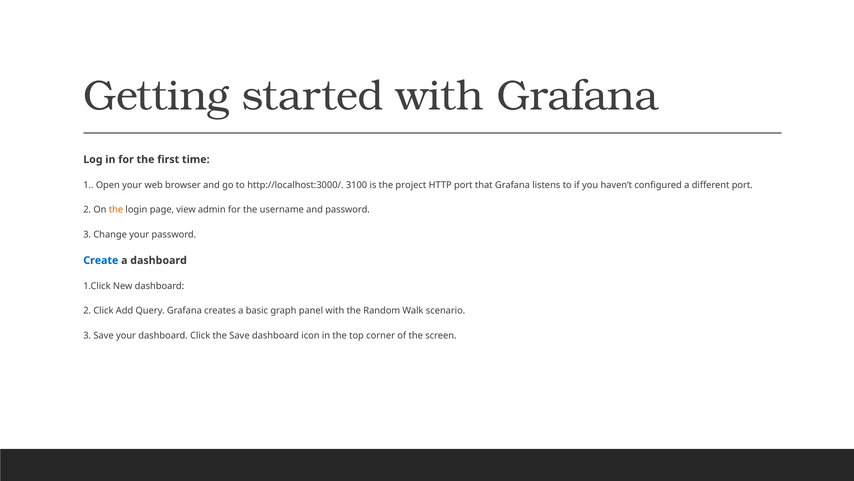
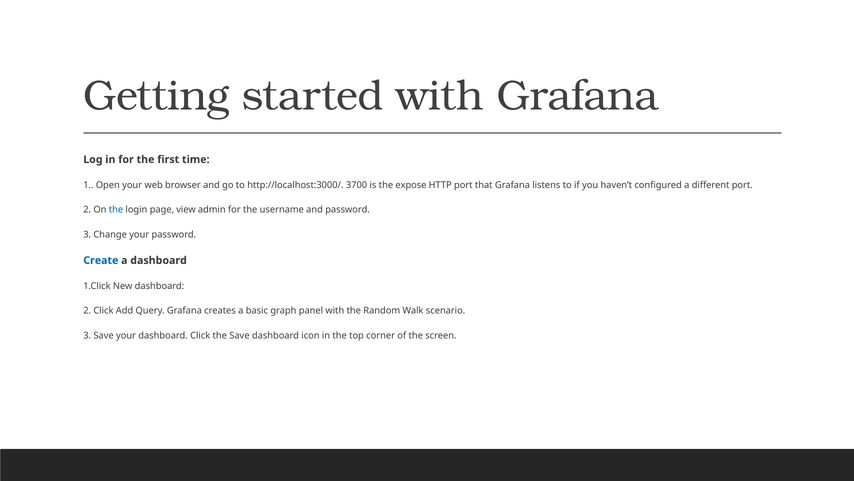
3100: 3100 -> 3700 (357, 185)
project: project -> expose (411, 185)
the colour: orange -> blue (116, 210)
